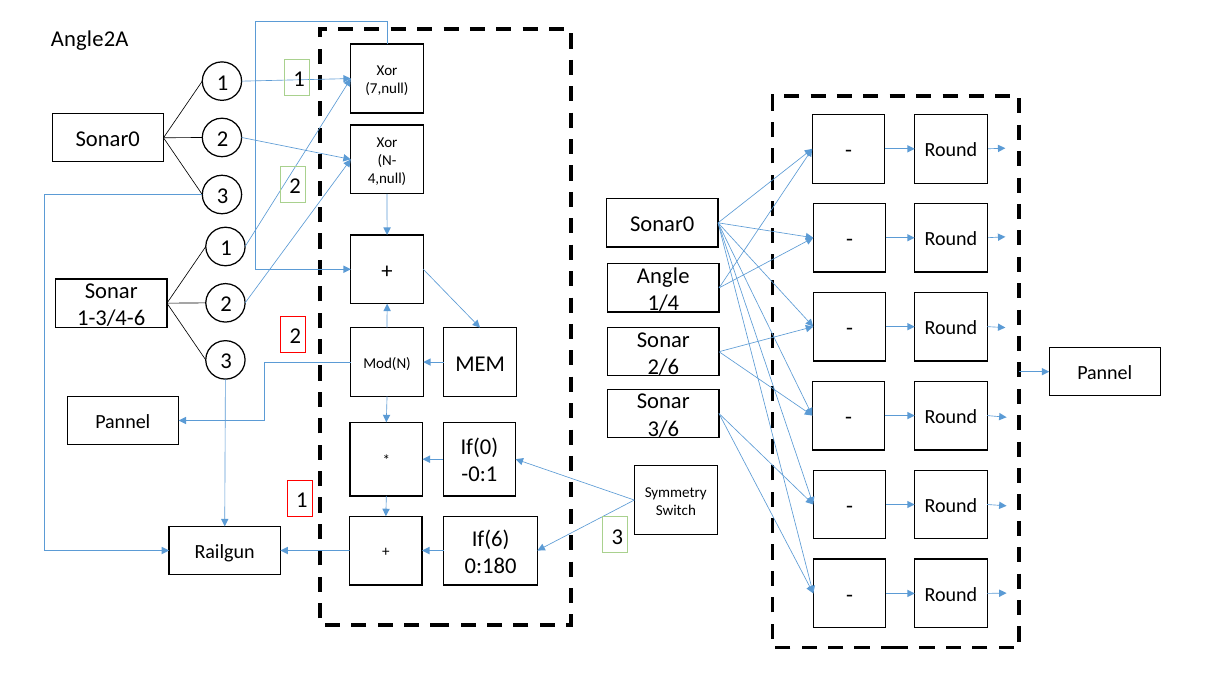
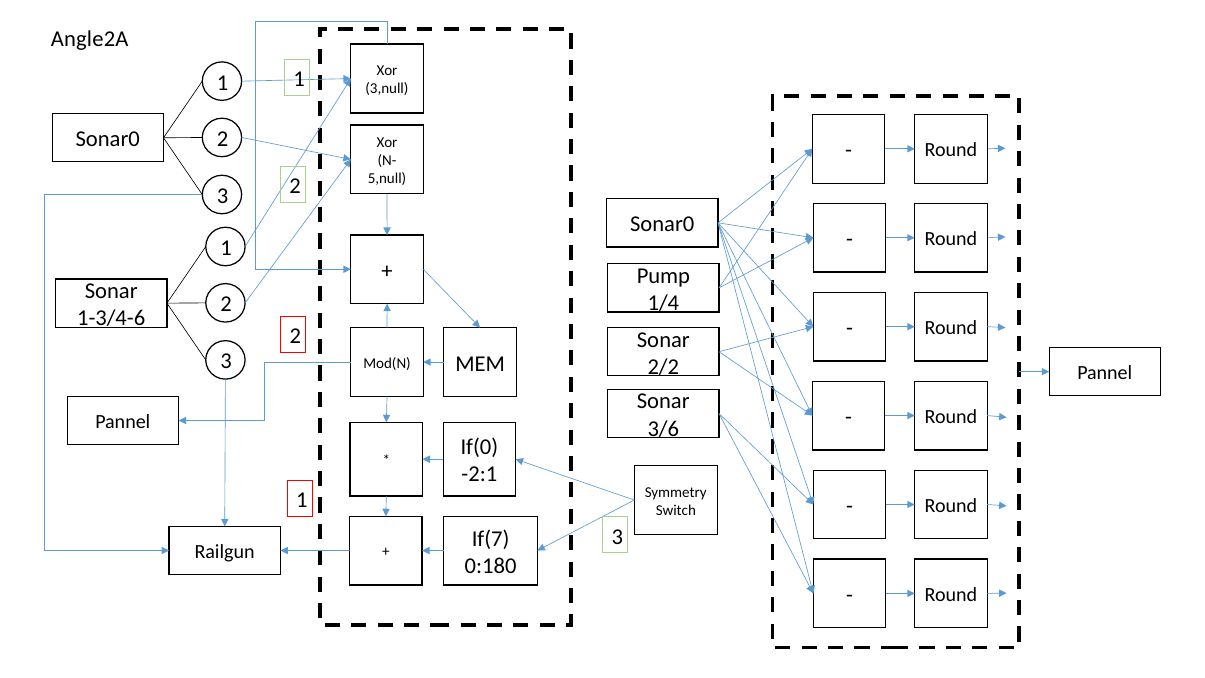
7,null: 7,null -> 3,null (387, 89)
4,null: 4,null -> 5,null (387, 178)
Angle: Angle -> Pump (663, 276)
2/6: 2/6 -> 2/2 (663, 367)
-0:1: -0:1 -> -2:1 (479, 474)
If(6: If(6 -> If(7 (491, 538)
